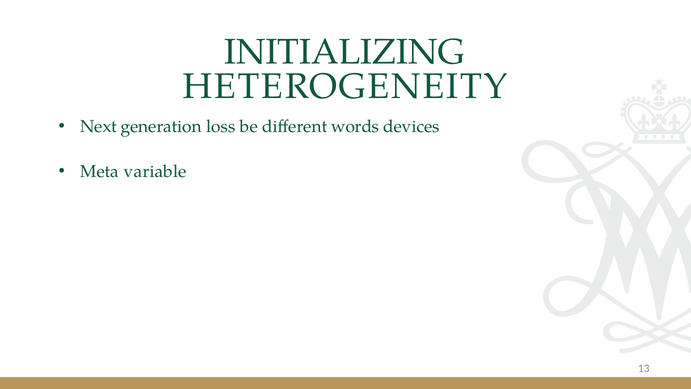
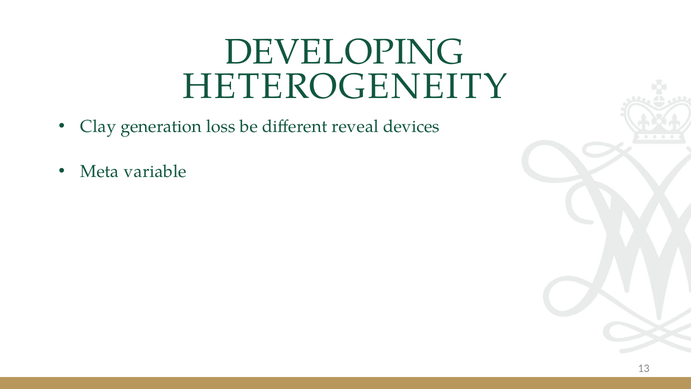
INITIALIZING: INITIALIZING -> DEVELOPING (344, 52)
Next: Next -> Clay (98, 127)
words: words -> reveal (355, 127)
